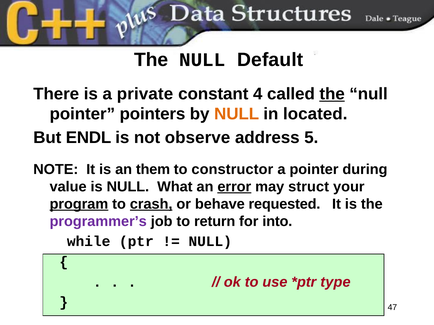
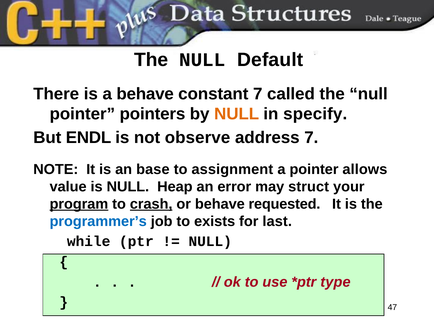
a private: private -> behave (145, 94)
constant 4: 4 -> 7 (258, 94)
the underline: present -> none (332, 94)
located: located -> specify (315, 114)
address 5: 5 -> 7 (311, 138)
them: them -> base (153, 170)
constructor: constructor -> assignment (232, 170)
during: during -> allows (365, 170)
What: What -> Heap (175, 187)
error underline: present -> none (234, 187)
programmer’s colour: purple -> blue (98, 222)
return: return -> exists (215, 222)
into: into -> last (277, 222)
